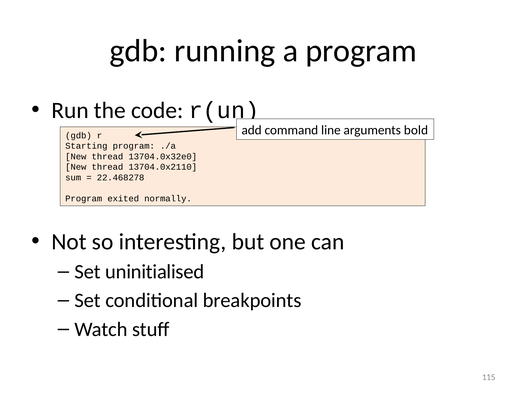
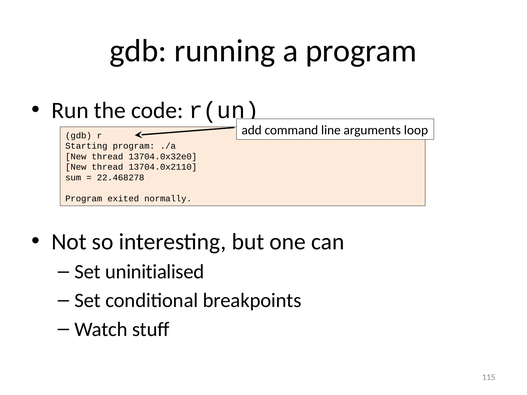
bold: bold -> loop (416, 130)
